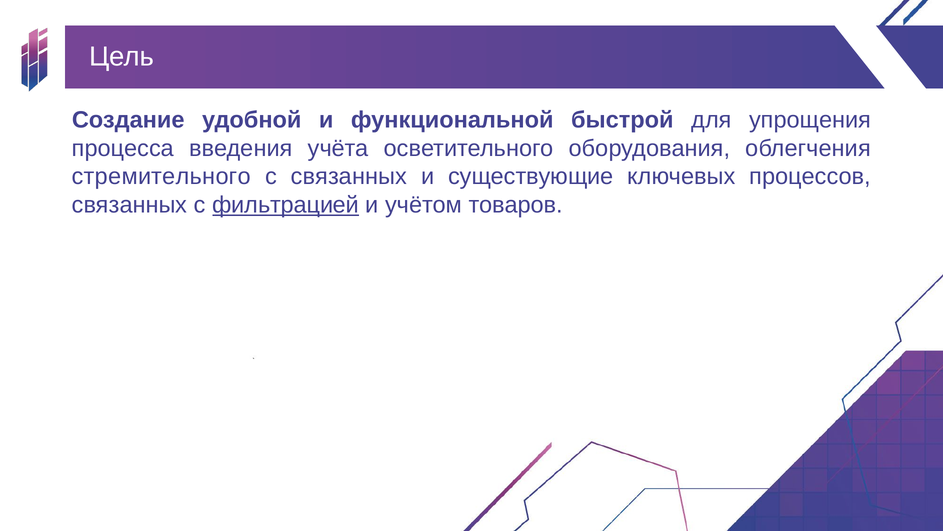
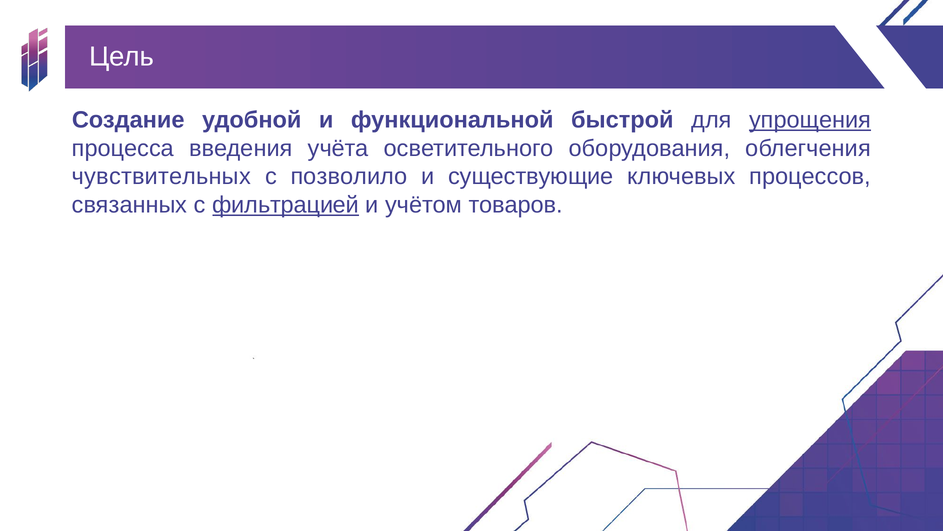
упрощения underline: none -> present (810, 120)
стремительного: стремительного -> чувствительных (161, 176)
с связанных: связанных -> позволило (349, 176)
